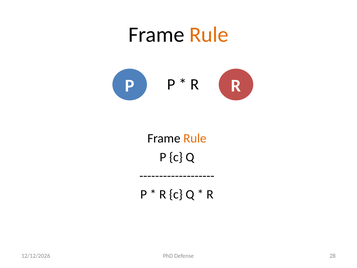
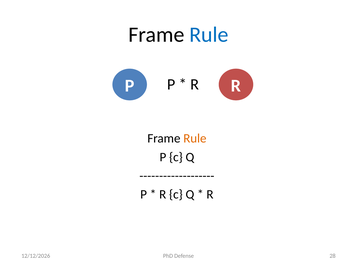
Rule colour: orange -> blue (209, 35)
